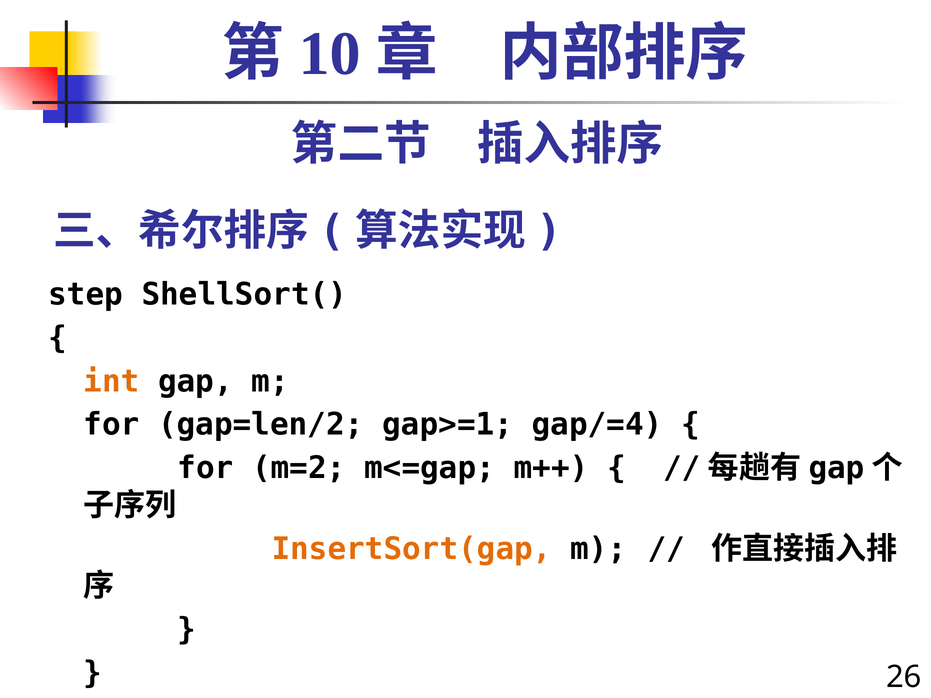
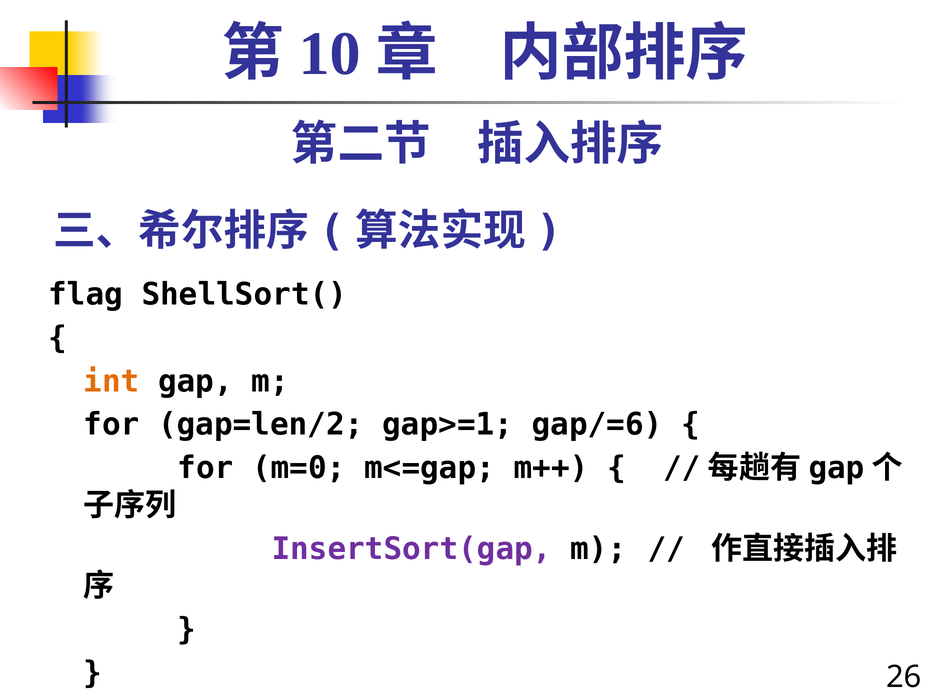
step: step -> flag (86, 295)
gap/=4: gap/=4 -> gap/=6 (597, 425)
m=2: m=2 -> m=0 (299, 468)
InsertSort(gap colour: orange -> purple (412, 549)
